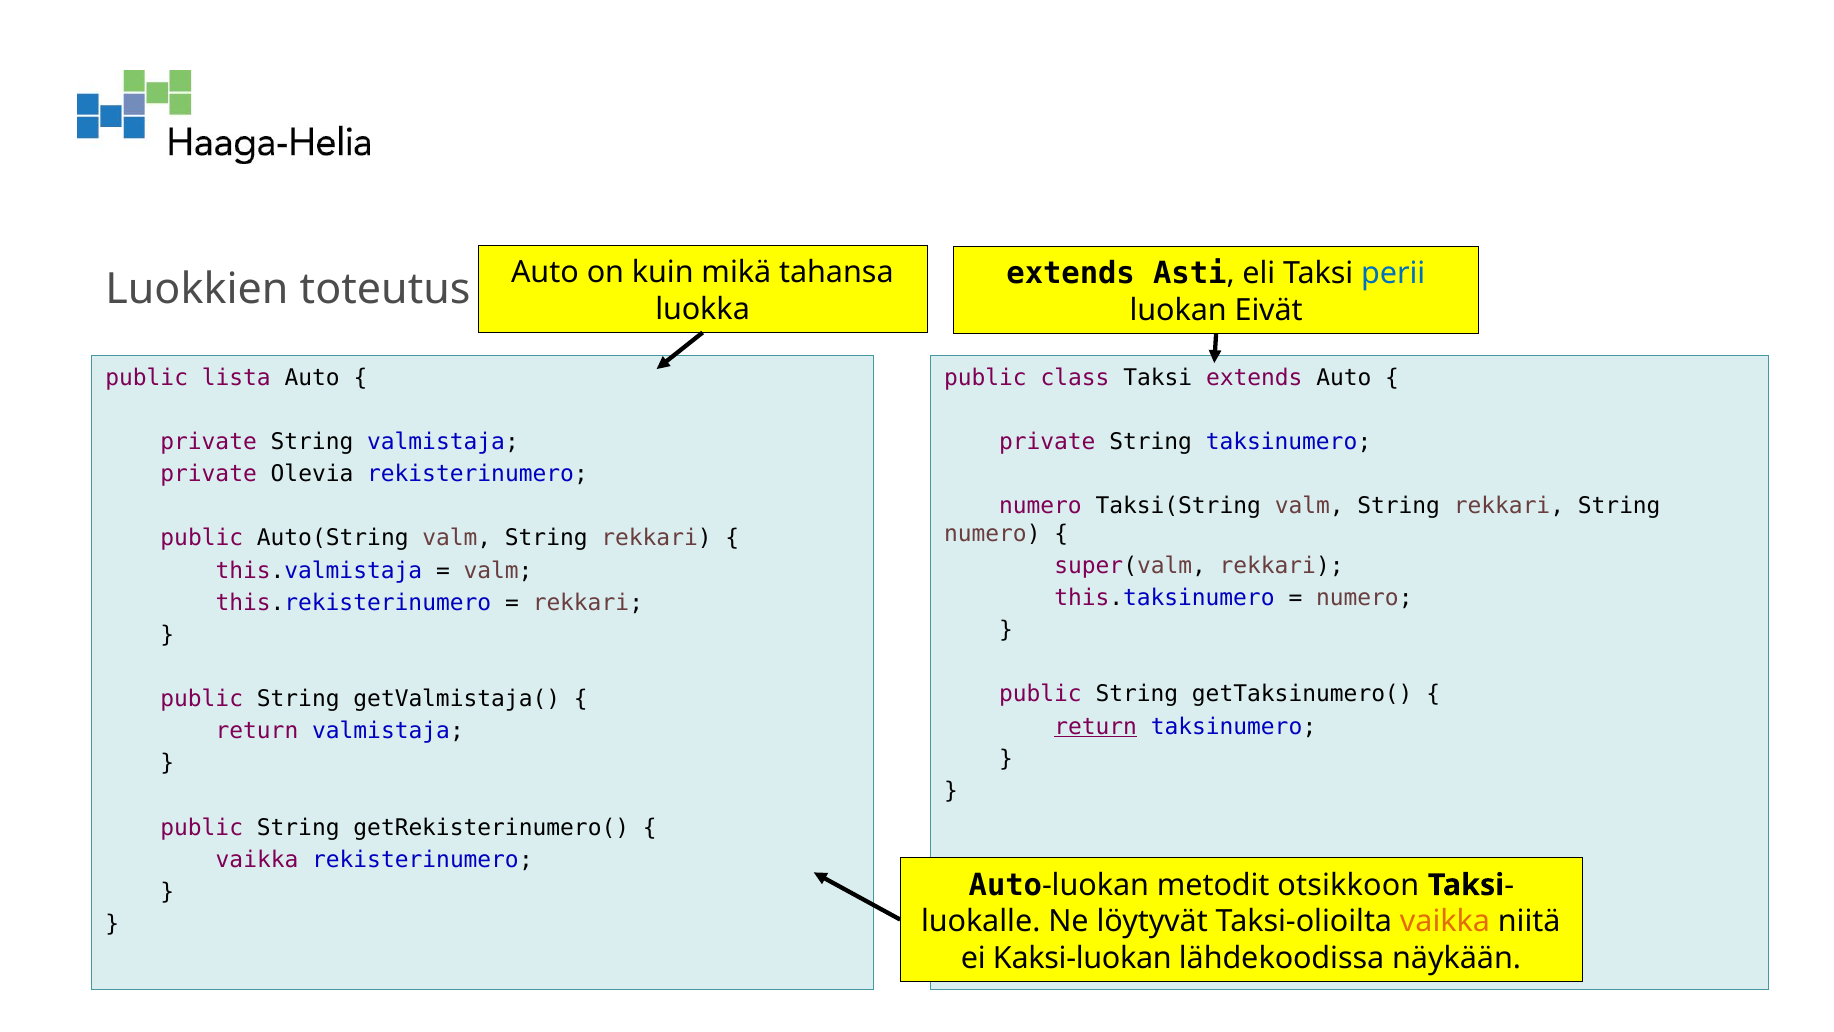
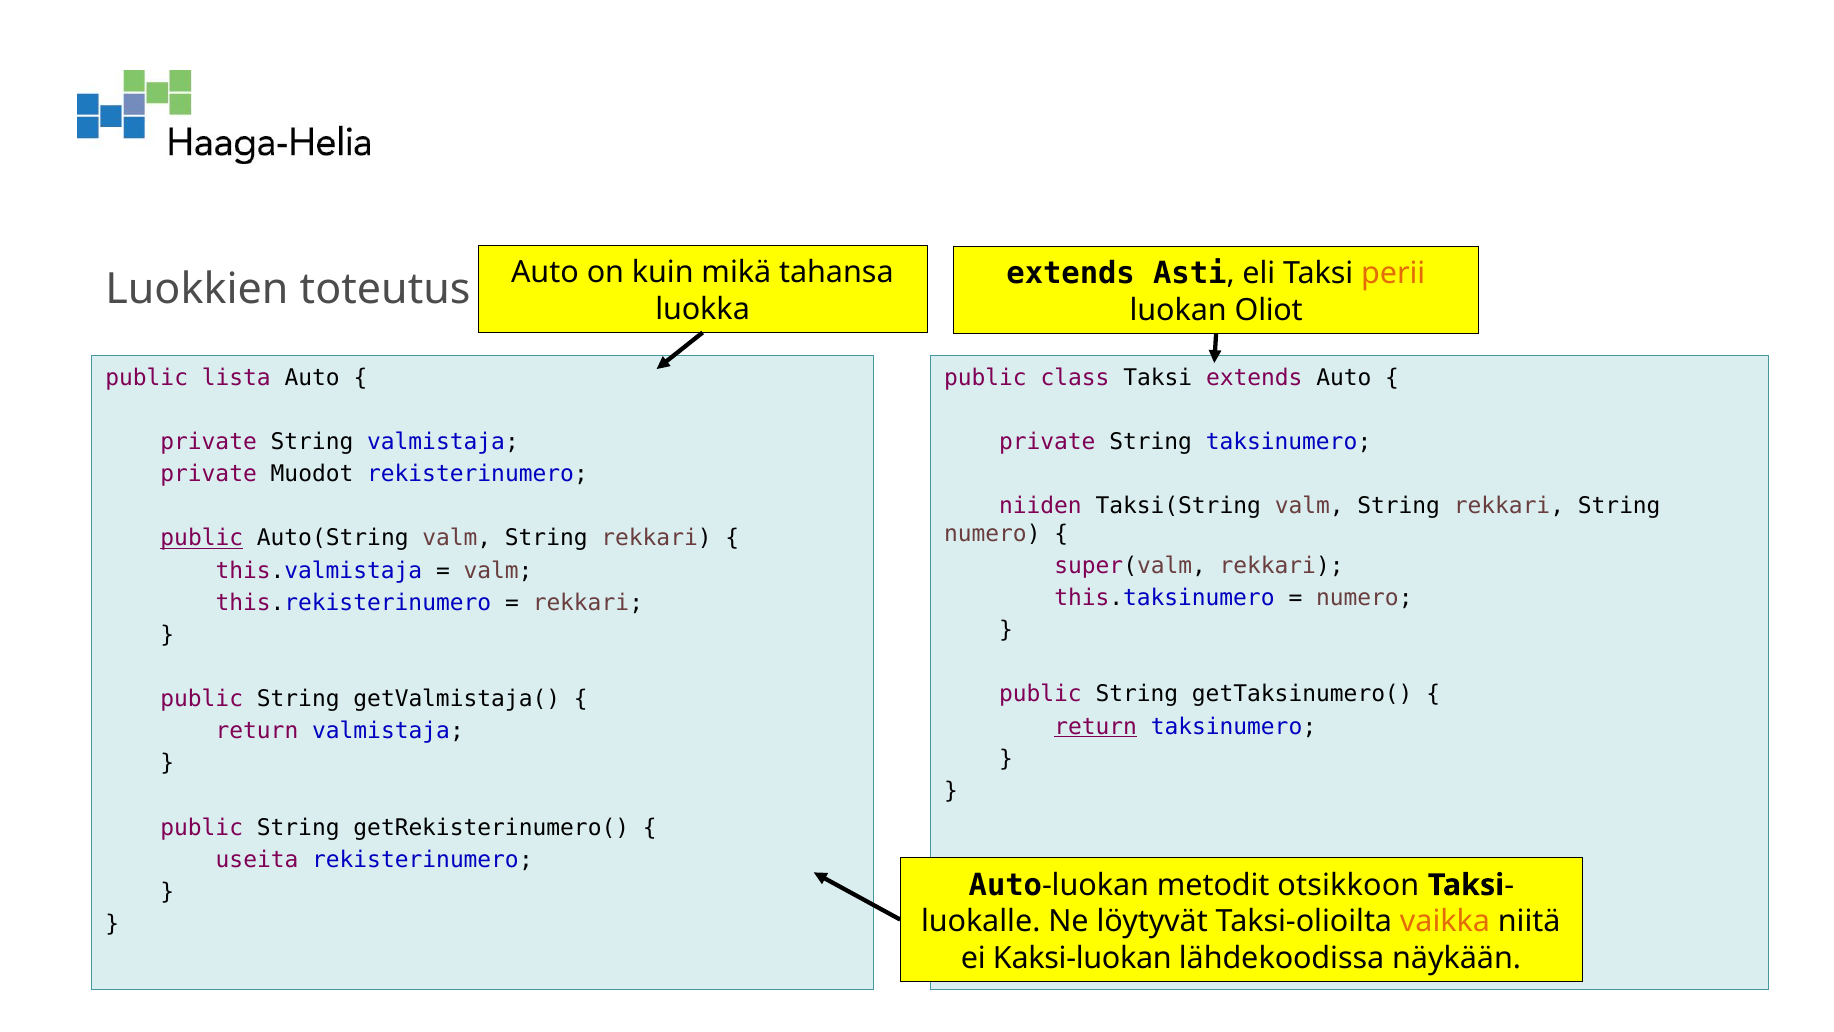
perii colour: blue -> orange (1393, 274)
Eivät: Eivät -> Oliot (1269, 310)
Olevia: Olevia -> Muodot (312, 474)
numero: numero -> niiden (1040, 506)
public underline: none -> present (202, 538)
vaikka: vaikka -> useita (257, 859)
